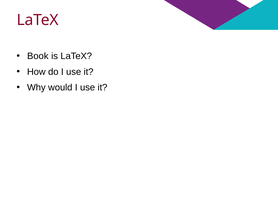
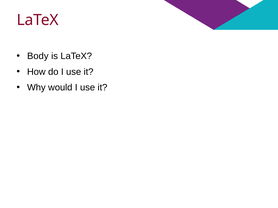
Book: Book -> Body (38, 56)
